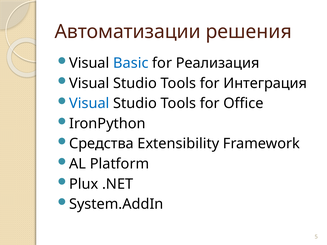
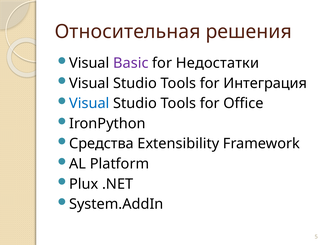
Автоматизации: Автоматизации -> Относительная (128, 32)
Basic colour: blue -> purple (131, 63)
Реализация: Реализация -> Недостатки (218, 63)
